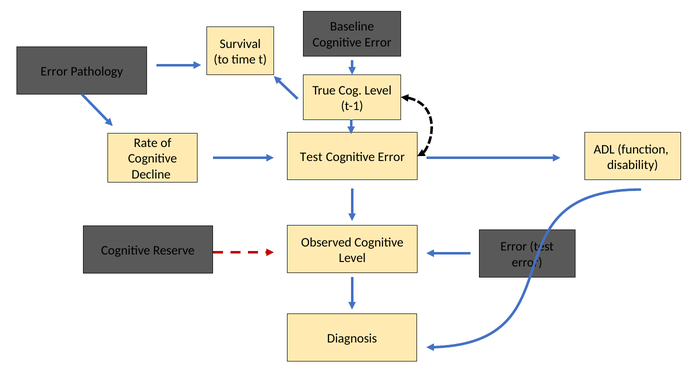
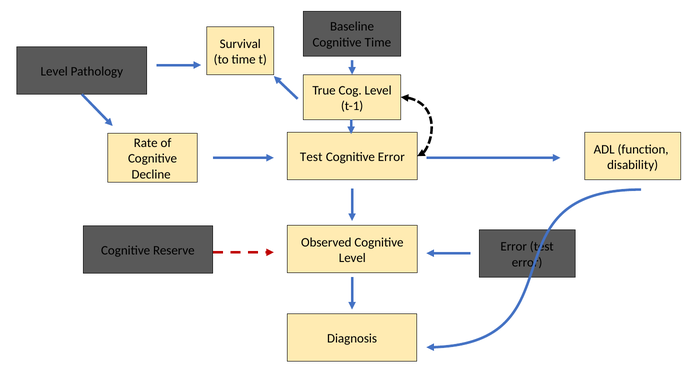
Error: Error -> Time (378, 42)
Error: Error -> Level (54, 71)
